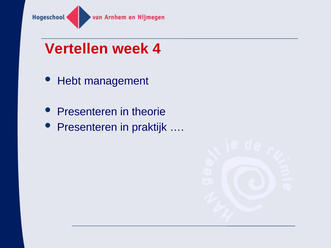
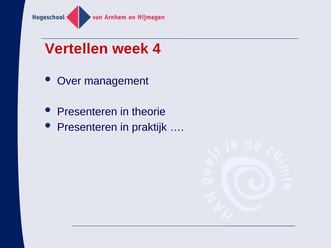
Hebt: Hebt -> Over (69, 81)
